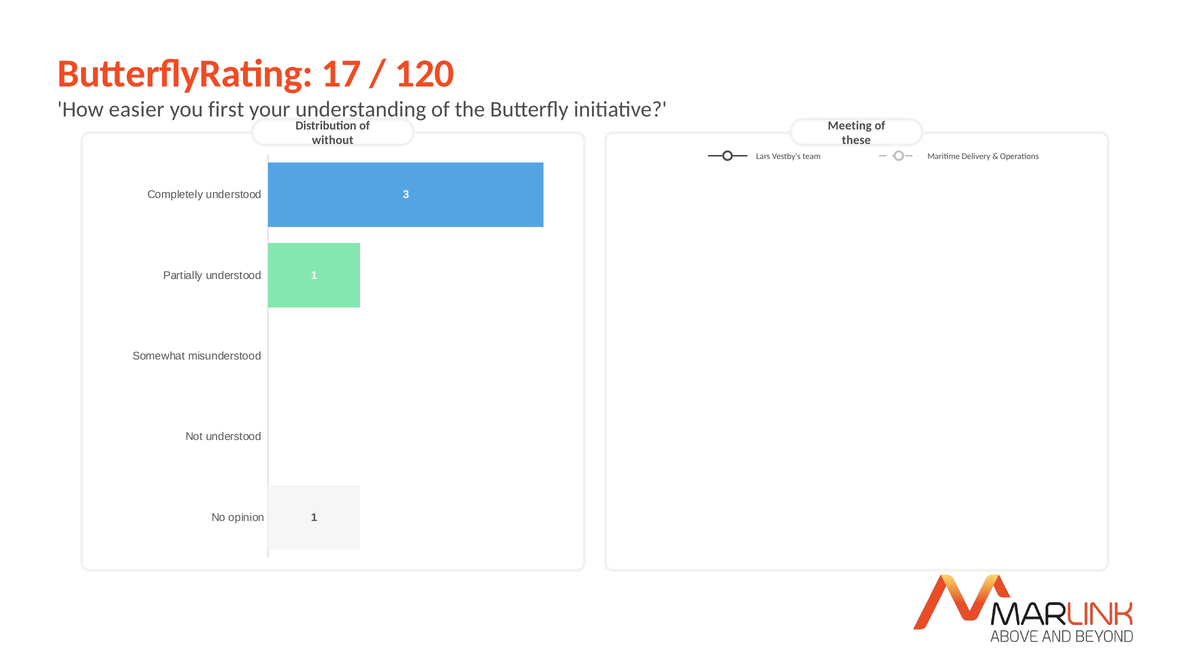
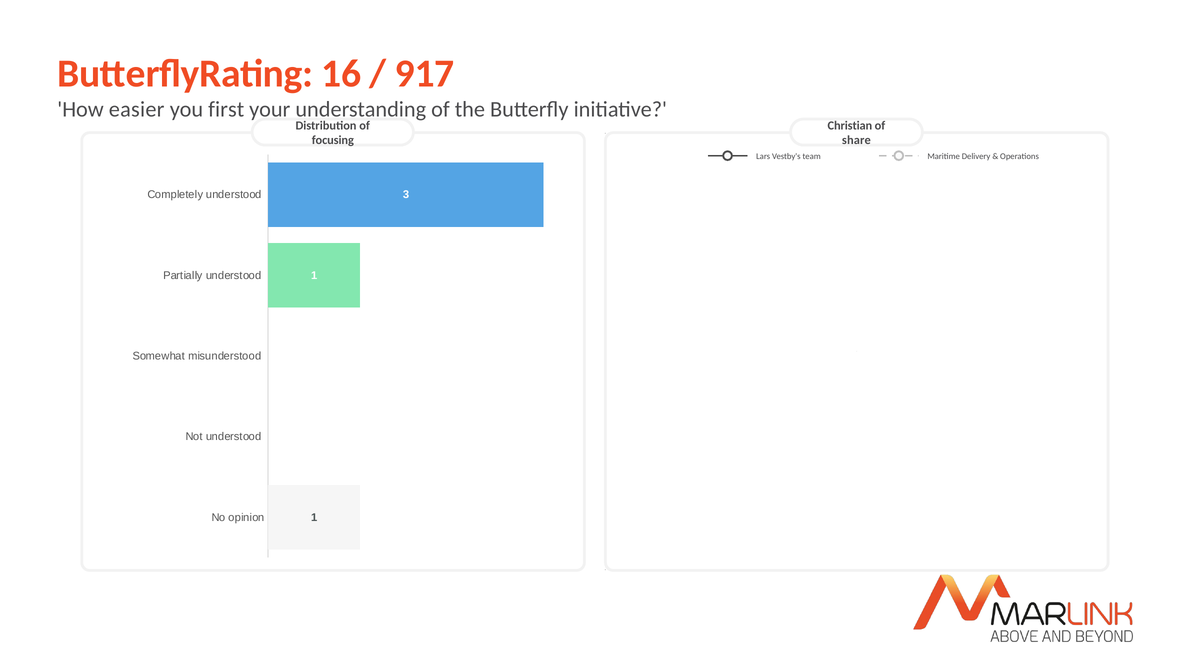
17: 17 -> 16 (341, 74)
120: 120 -> 917 (425, 74)
Meeting: Meeting -> Christian (850, 126)
without: without -> focusing (333, 140)
these: these -> share (856, 140)
